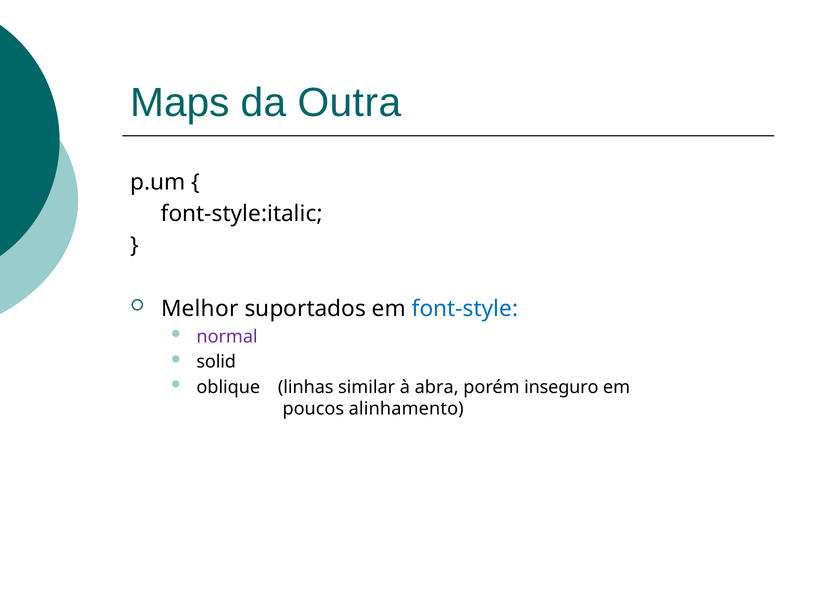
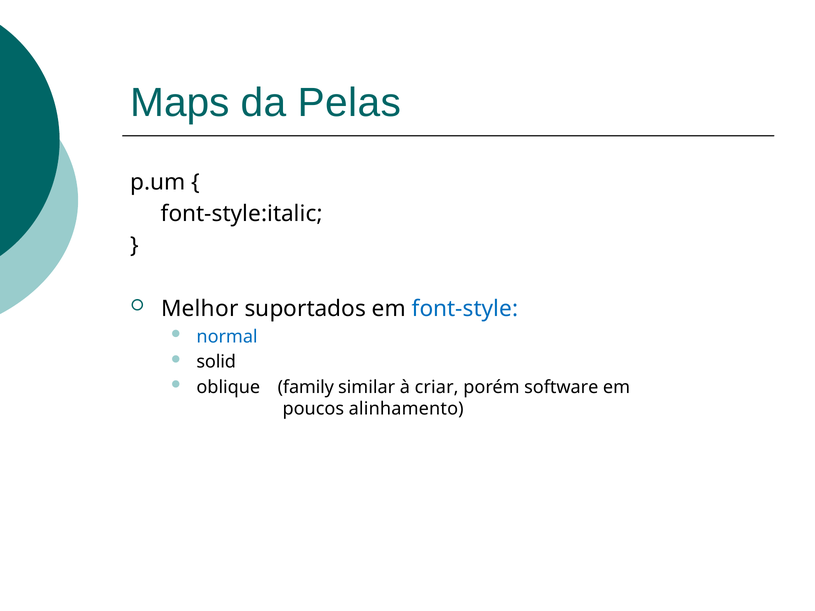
Outra: Outra -> Pelas (349, 103)
normal colour: purple -> blue (227, 337)
linhas: linhas -> family (306, 387)
abra: abra -> criar (437, 387)
inseguro: inseguro -> software (561, 387)
